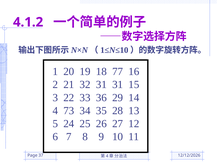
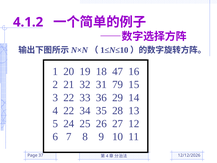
77: 77 -> 47 (118, 71)
31 31: 31 -> 79 (118, 84)
4 73: 73 -> 22 (69, 110)
